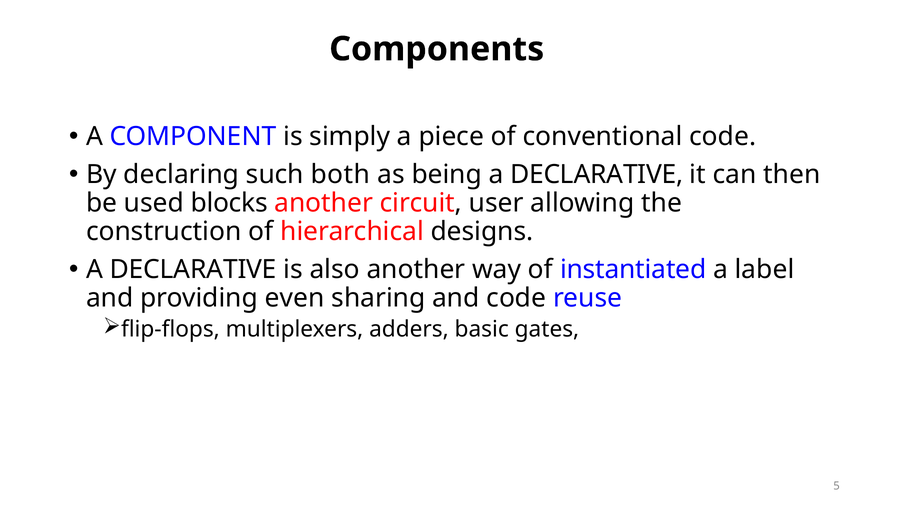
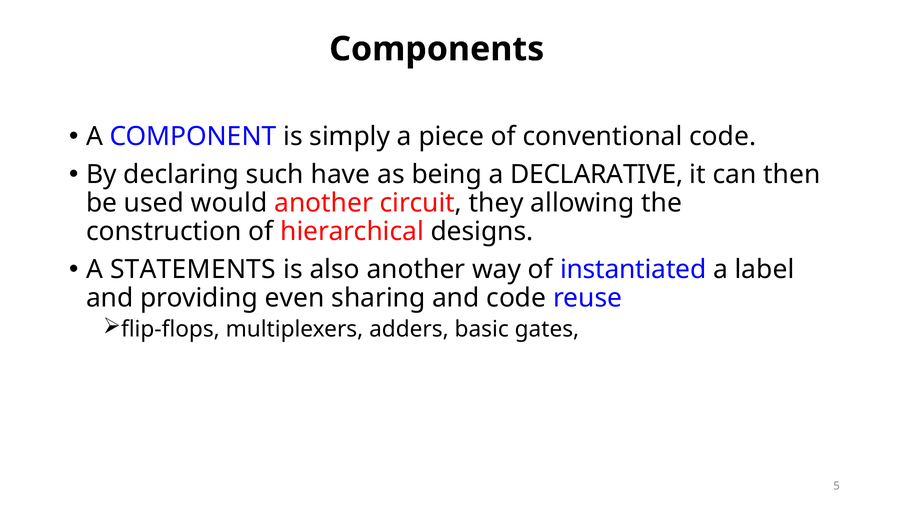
both: both -> have (341, 174)
blocks: blocks -> would (229, 203)
user: user -> they (496, 203)
DECLARATIVE: DECLARATIVE -> STATEMENTS (193, 269)
